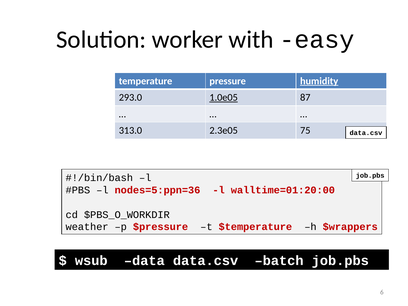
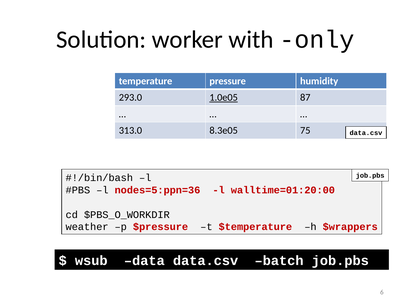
easy: easy -> only (317, 39)
humidity underline: present -> none (319, 81)
2.3e05: 2.3e05 -> 8.3e05 (224, 131)
